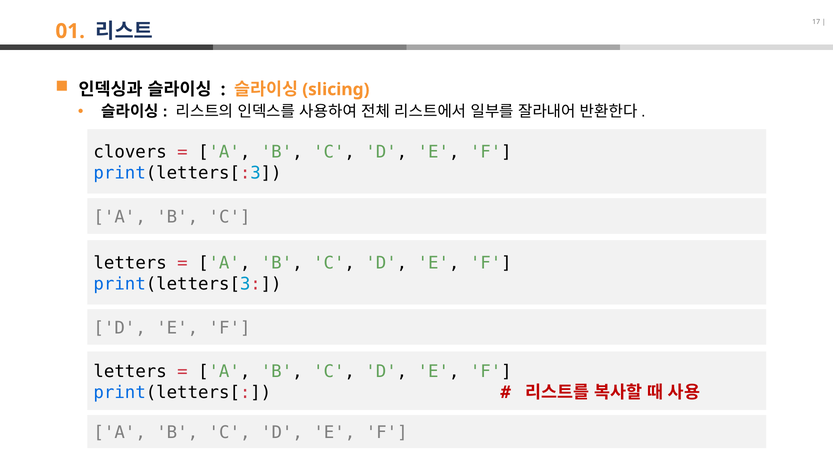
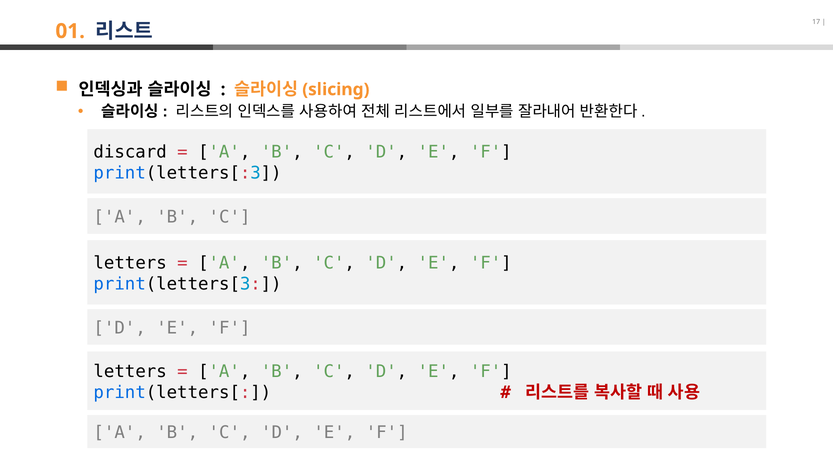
clovers: clovers -> discard (130, 152)
